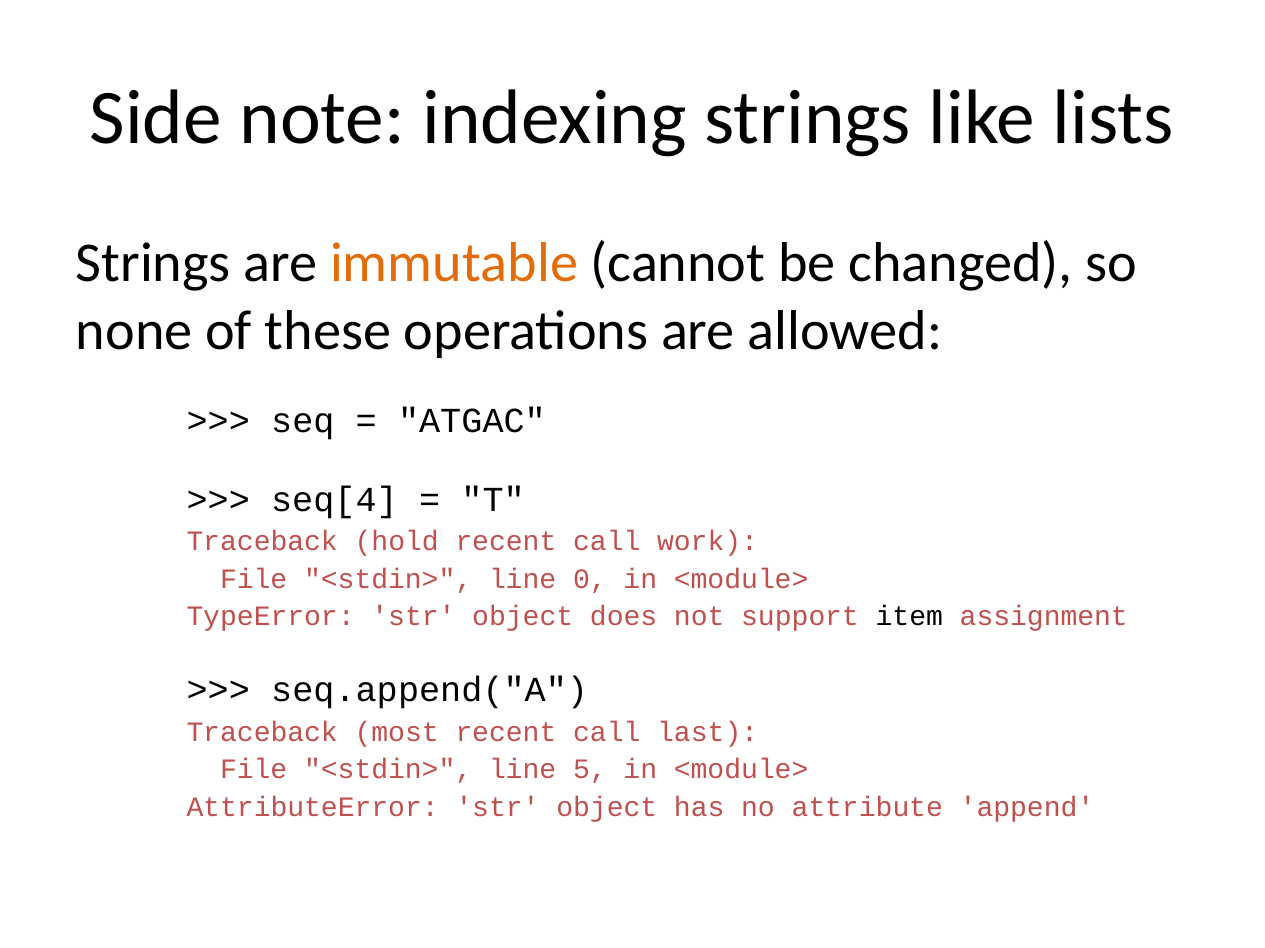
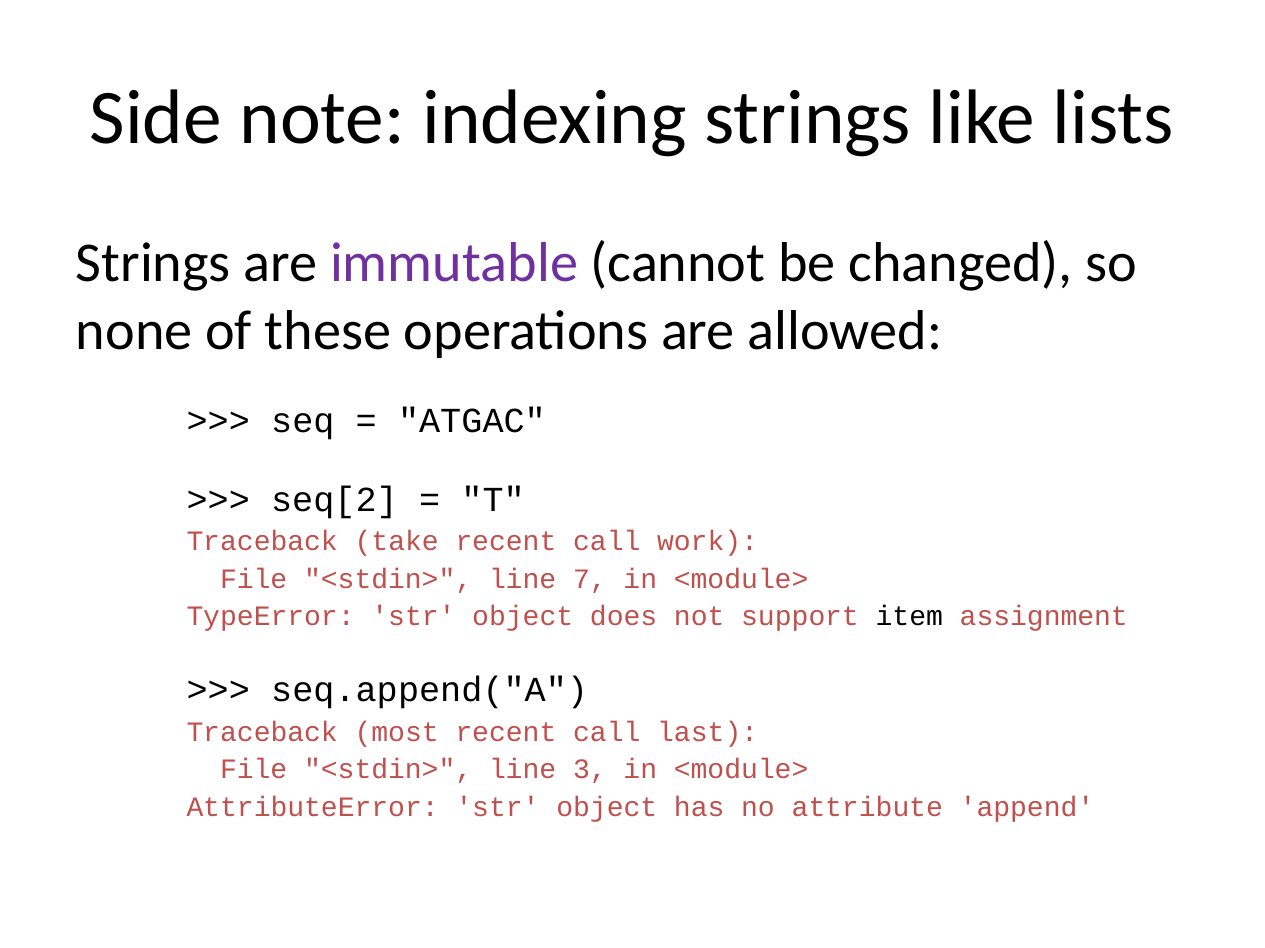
immutable colour: orange -> purple (454, 263)
seq[4: seq[4 -> seq[2 (334, 500)
hold: hold -> take (397, 542)
0: 0 -> 7 (590, 579)
5: 5 -> 3 (590, 770)
